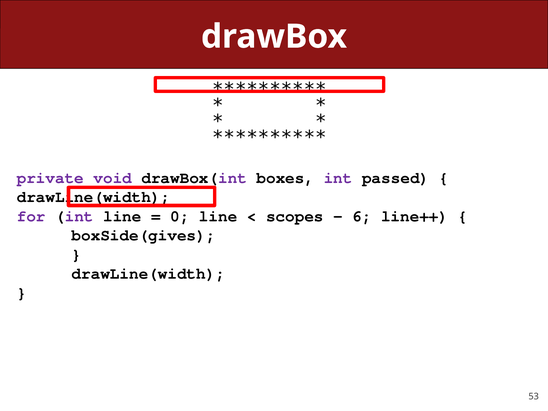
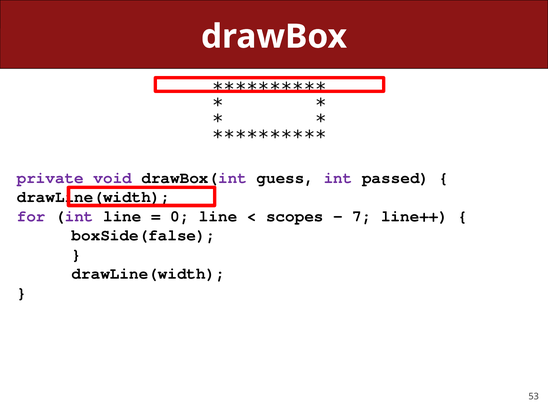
boxes: boxes -> guess (285, 178)
6: 6 -> 7 (362, 216)
boxSide(gives: boxSide(gives -> boxSide(false (143, 235)
